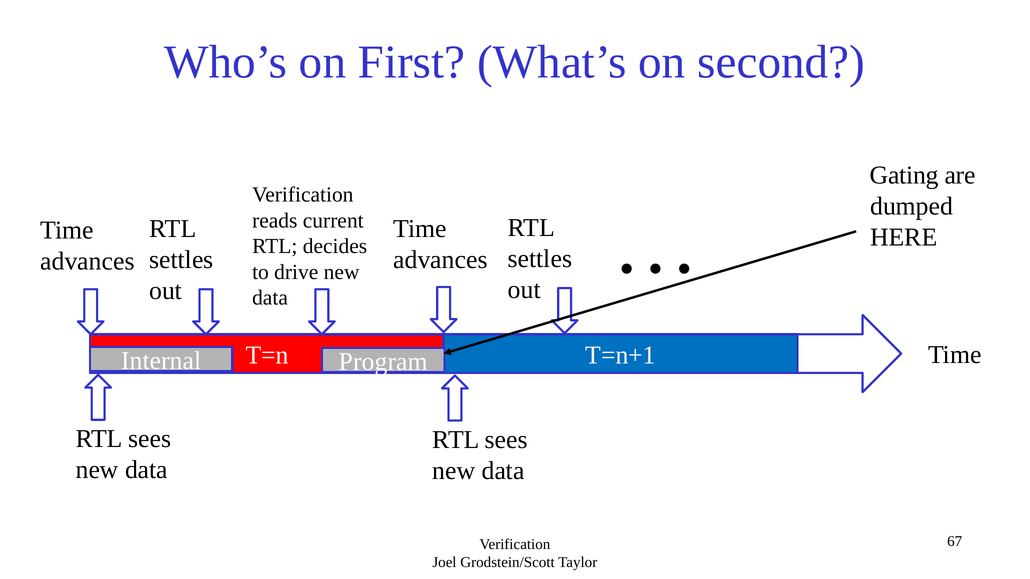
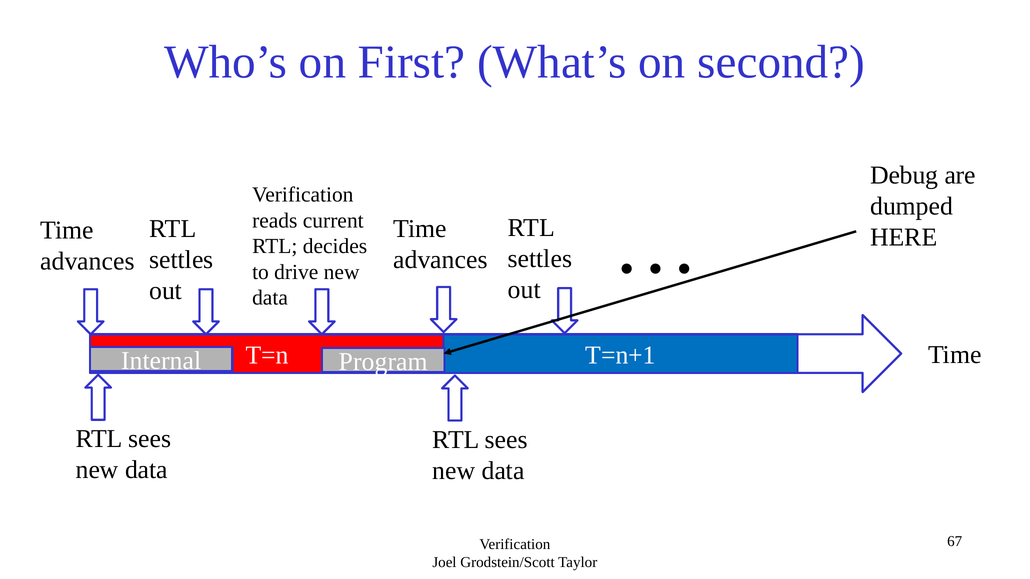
Gating: Gating -> Debug (904, 176)
